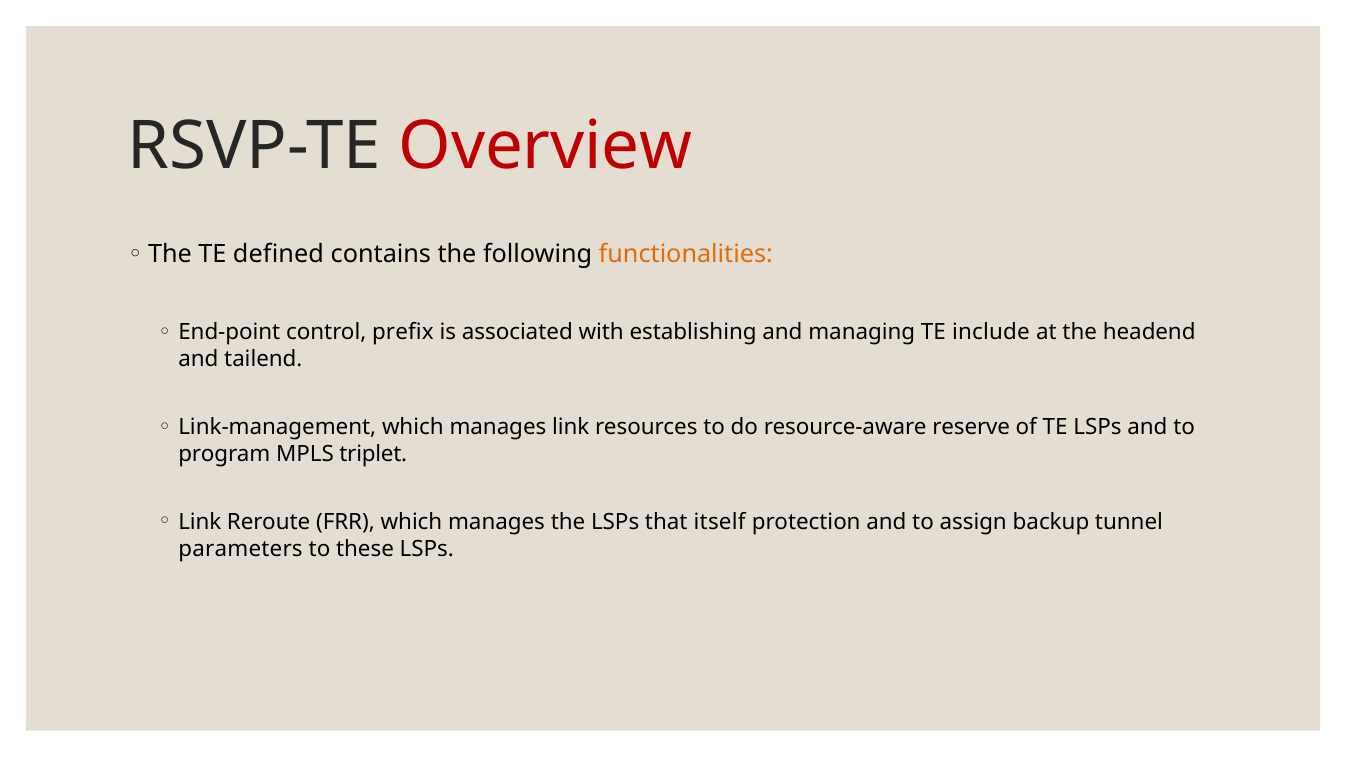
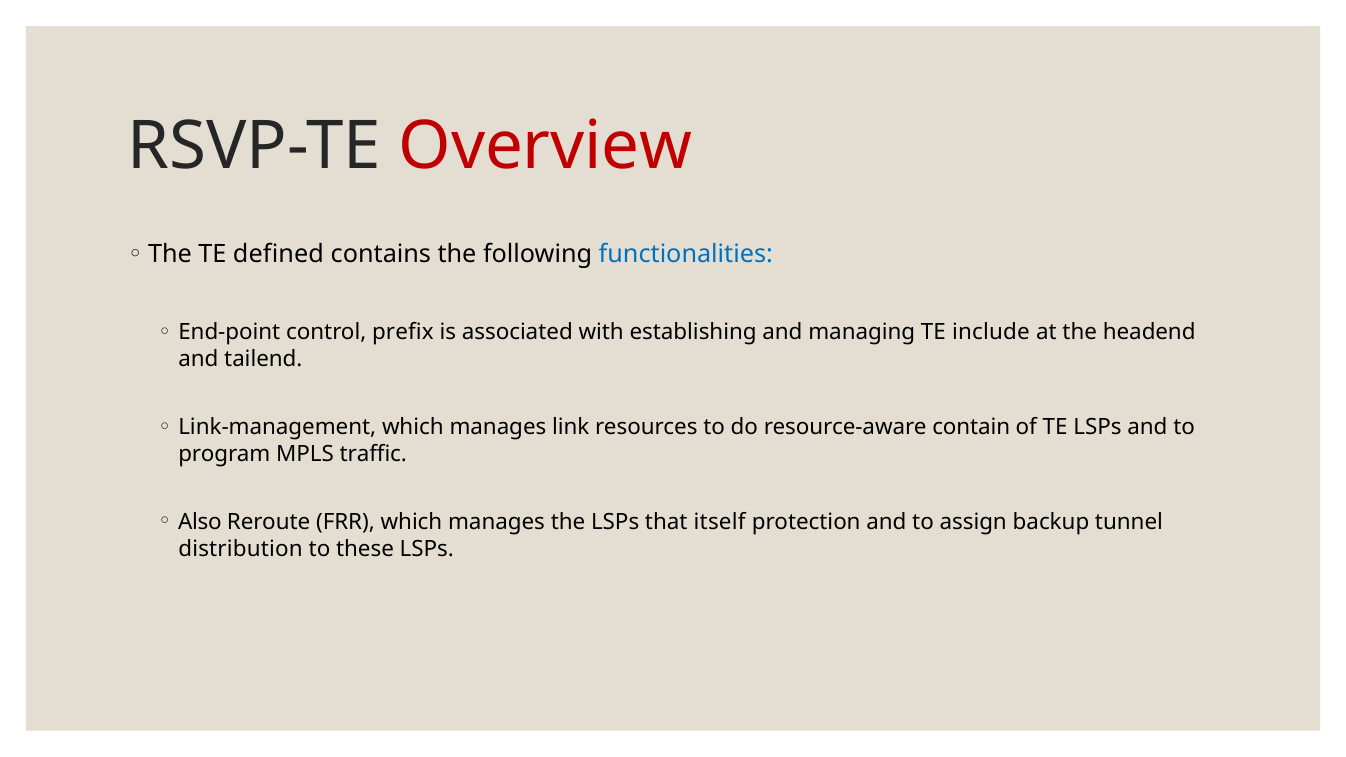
functionalities colour: orange -> blue (686, 254)
reserve: reserve -> contain (971, 427)
triplet: triplet -> traffic (373, 454)
Link: Link -> Also (200, 522)
parameters: parameters -> distribution (241, 549)
